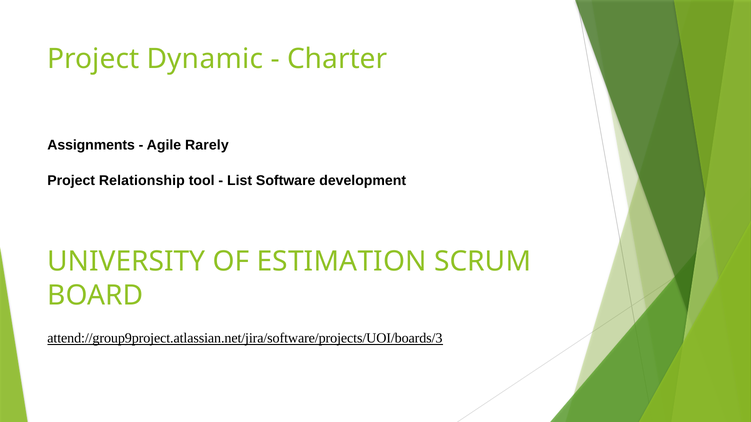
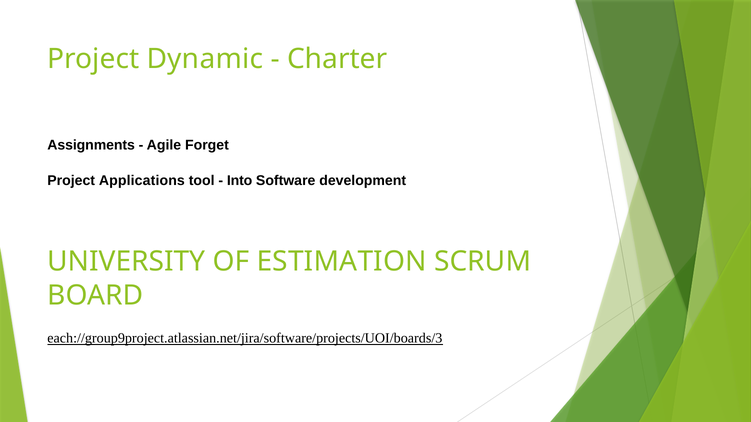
Rarely: Rarely -> Forget (207, 145)
Relationship: Relationship -> Applications (142, 181)
List: List -> Into (240, 181)
attend://group9project.atlassian.net/jira/software/projects/UOI/boards/3: attend://group9project.atlassian.net/jira/software/projects/UOI/boards/3 -> each://group9project.atlassian.net/jira/software/projects/UOI/boards/3 (245, 339)
